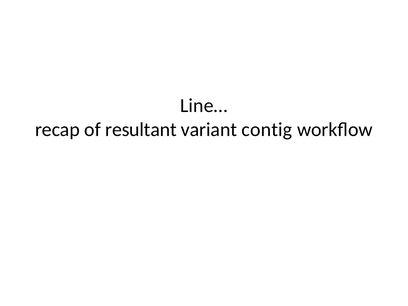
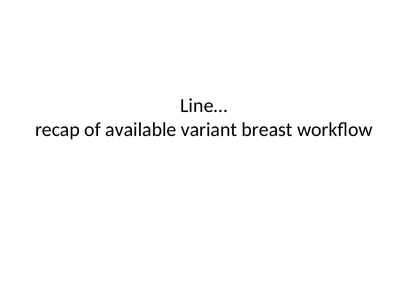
resultant: resultant -> available (141, 130)
contig: contig -> breast (267, 130)
